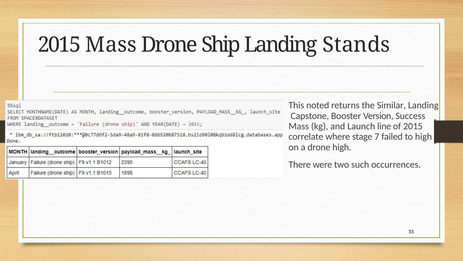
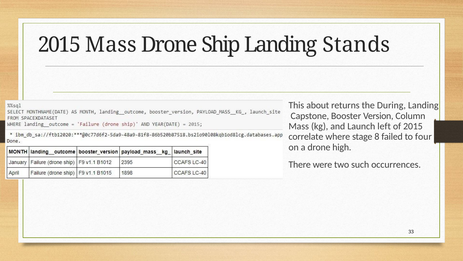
noted: noted -> about (318, 105)
Similar: Similar -> During (391, 105)
Success: Success -> Column (410, 116)
line: line -> left (384, 126)
7: 7 -> 8 (377, 136)
to high: high -> four (423, 136)
